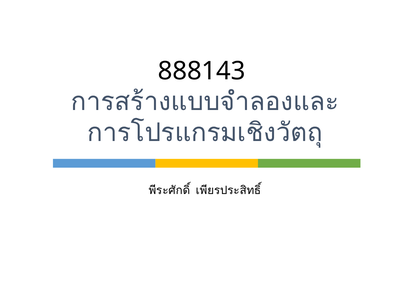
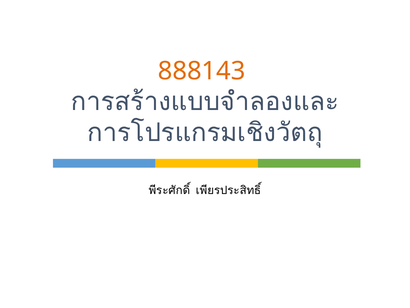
888143 colour: black -> orange (202, 71)
